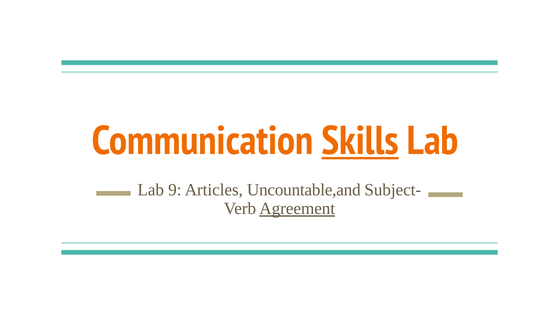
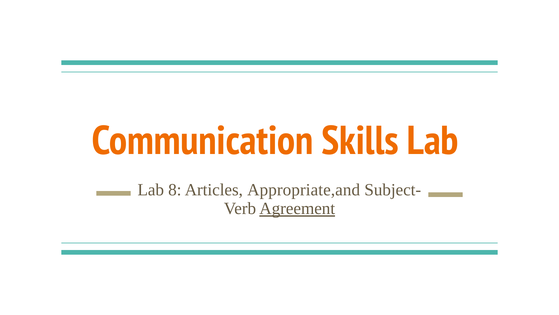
Skills underline: present -> none (360, 140)
9: 9 -> 8 (175, 189)
Uncountable,and: Uncountable,and -> Appropriate,and (304, 189)
